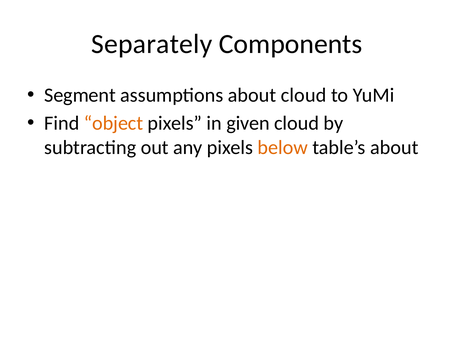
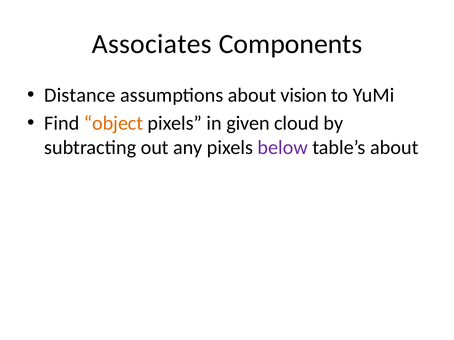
Separately: Separately -> Associates (152, 44)
Segment: Segment -> Distance (80, 95)
about cloud: cloud -> vision (304, 95)
below colour: orange -> purple (283, 148)
